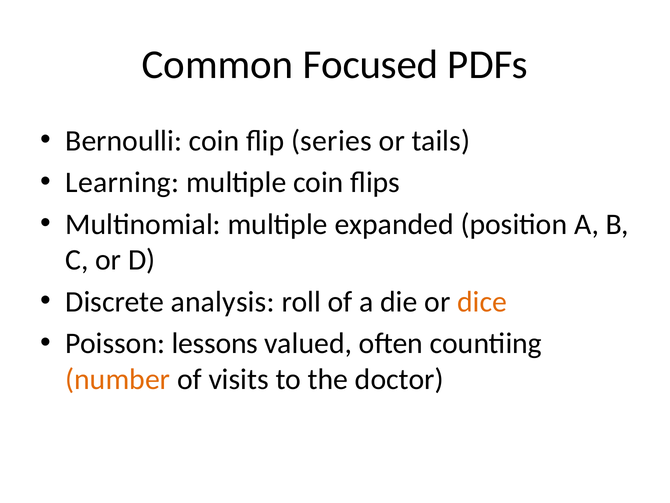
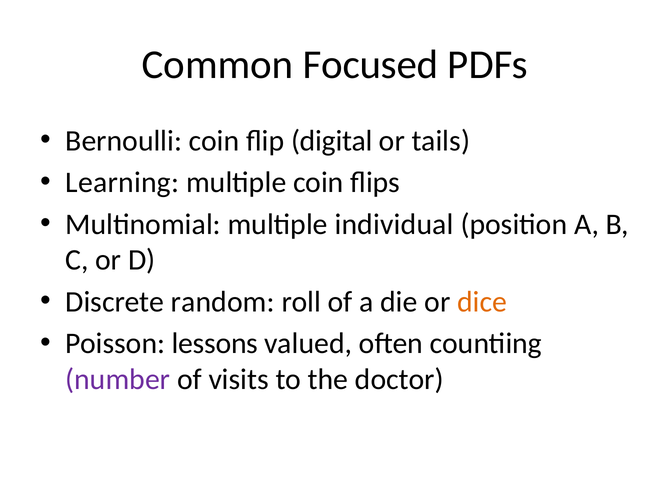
series: series -> digital (332, 141)
expanded: expanded -> individual (394, 224)
analysis: analysis -> random (223, 301)
number colour: orange -> purple (118, 379)
